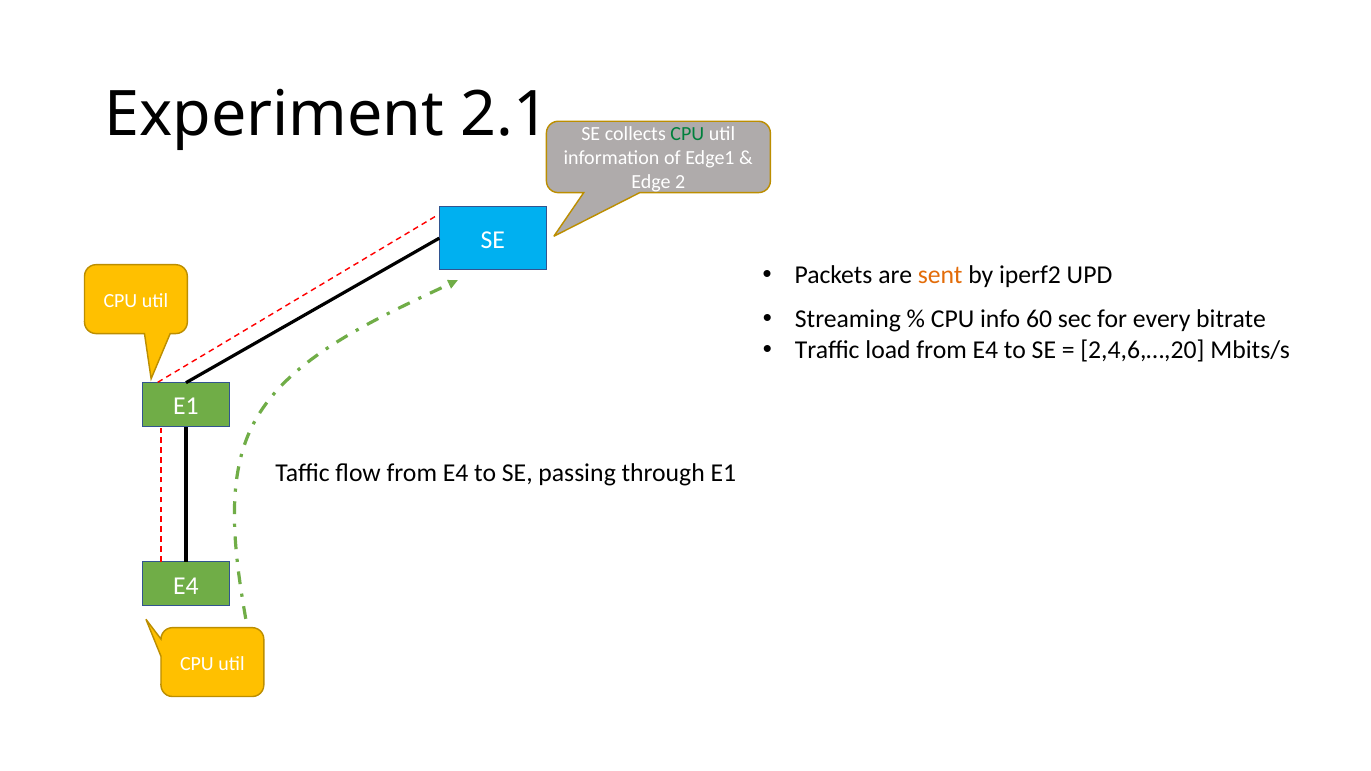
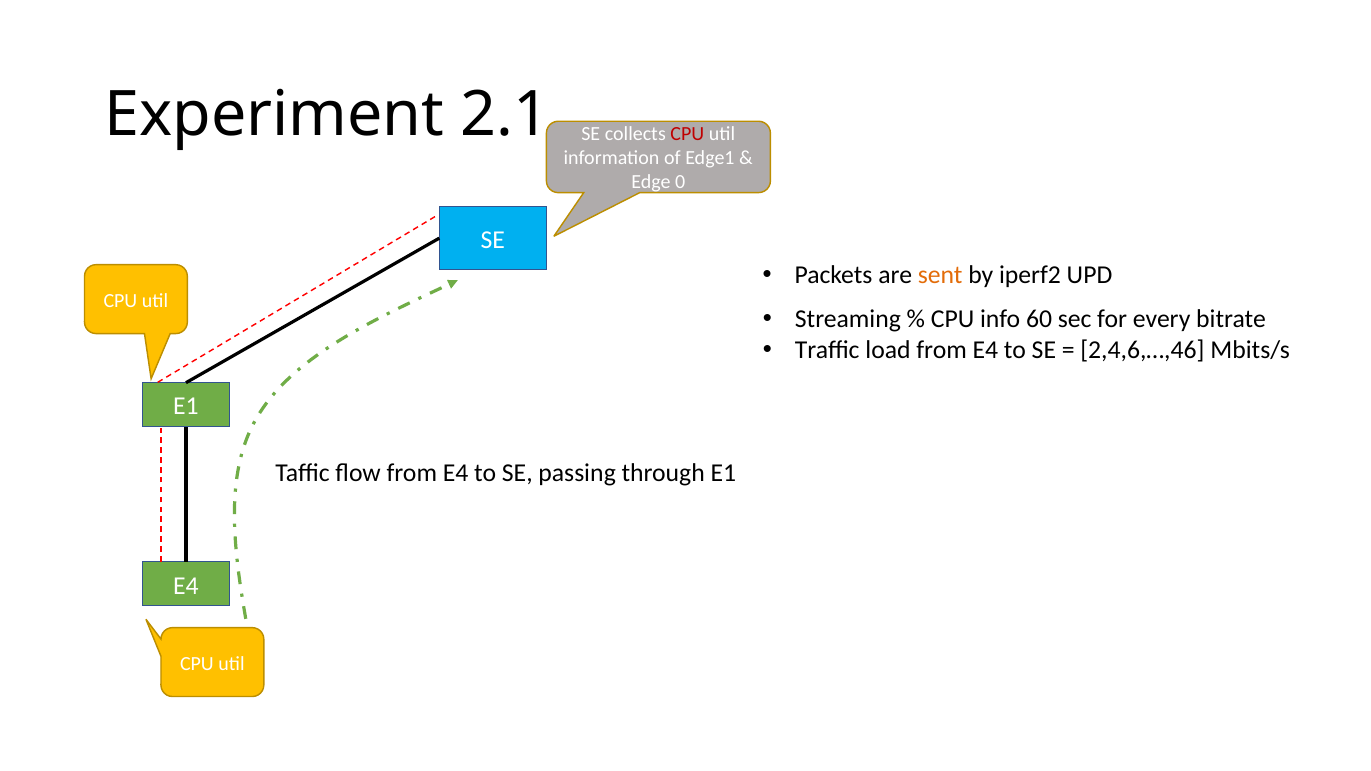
CPU colour: green -> red (687, 134)
2: 2 -> 0 (680, 182)
2,4,6,…,20: 2,4,6,…,20 -> 2,4,6,…,46 (1142, 350)
